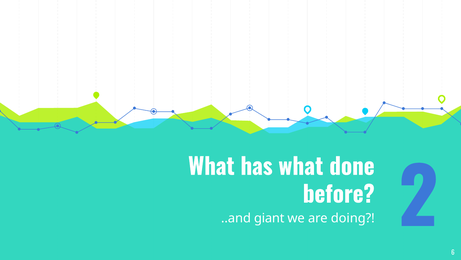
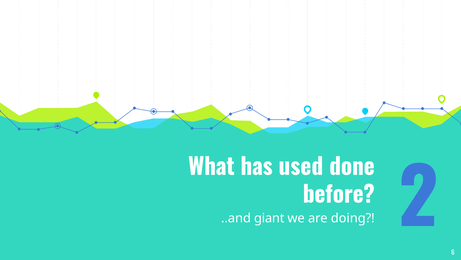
has what: what -> used (301, 167)
